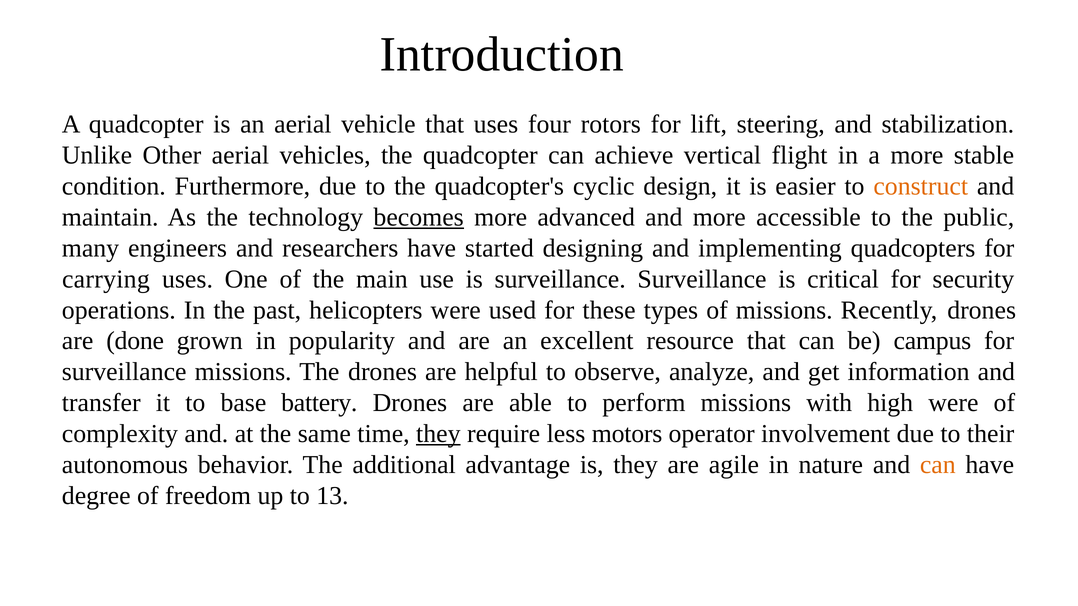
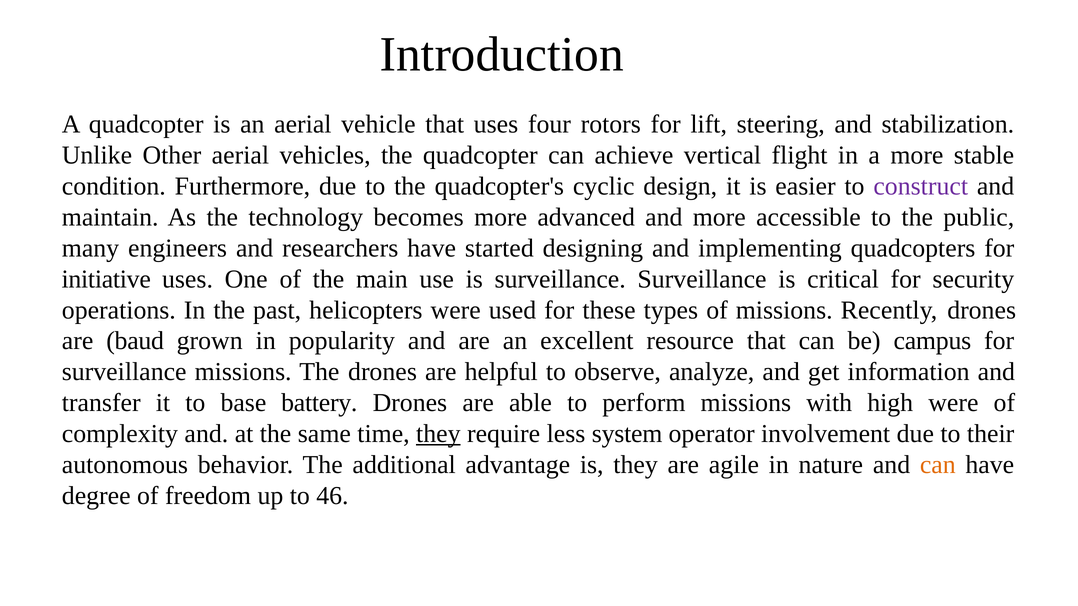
construct colour: orange -> purple (921, 186)
becomes underline: present -> none (419, 217)
carrying: carrying -> initiative (106, 279)
done: done -> baud (135, 341)
motors: motors -> system (627, 434)
13: 13 -> 46 (332, 496)
